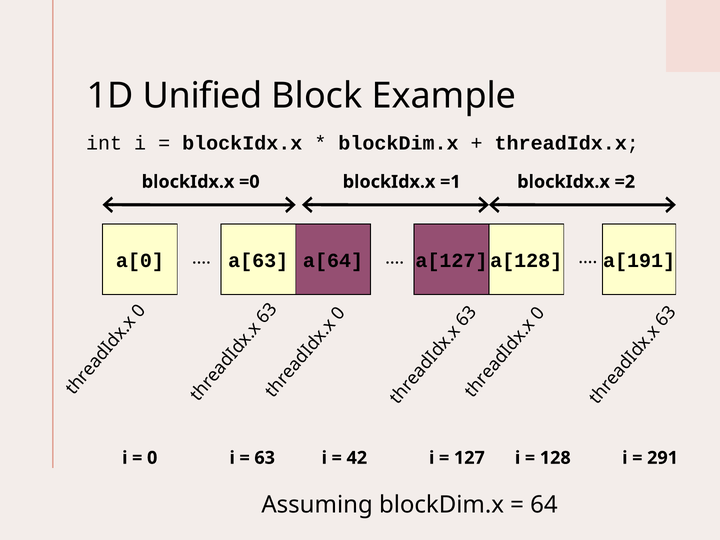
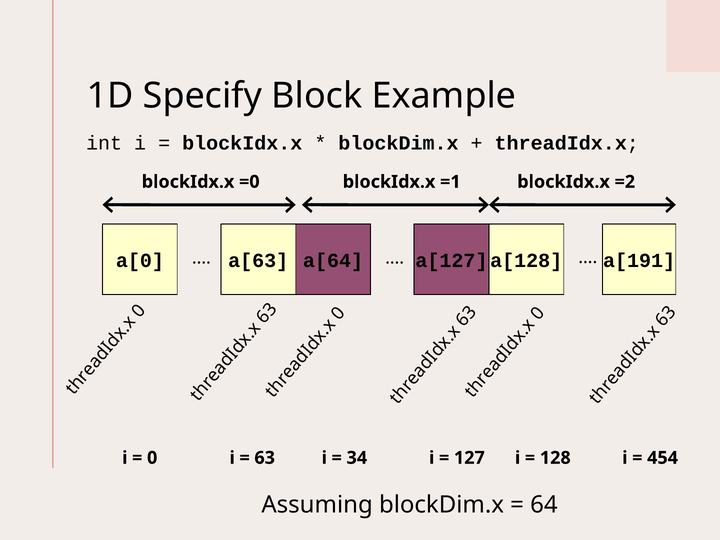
Unified: Unified -> Specify (202, 96)
42: 42 -> 34 (357, 458)
291: 291 -> 454 (663, 458)
